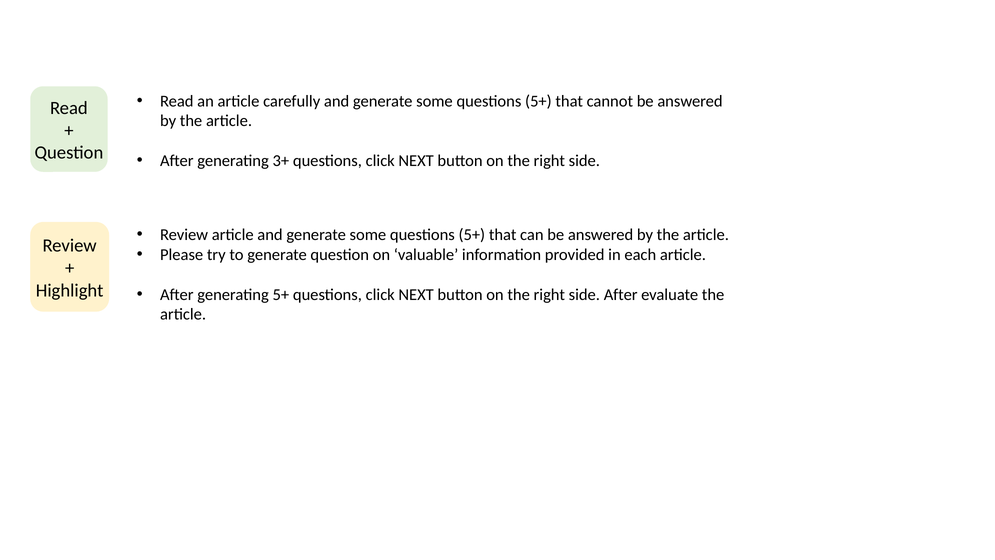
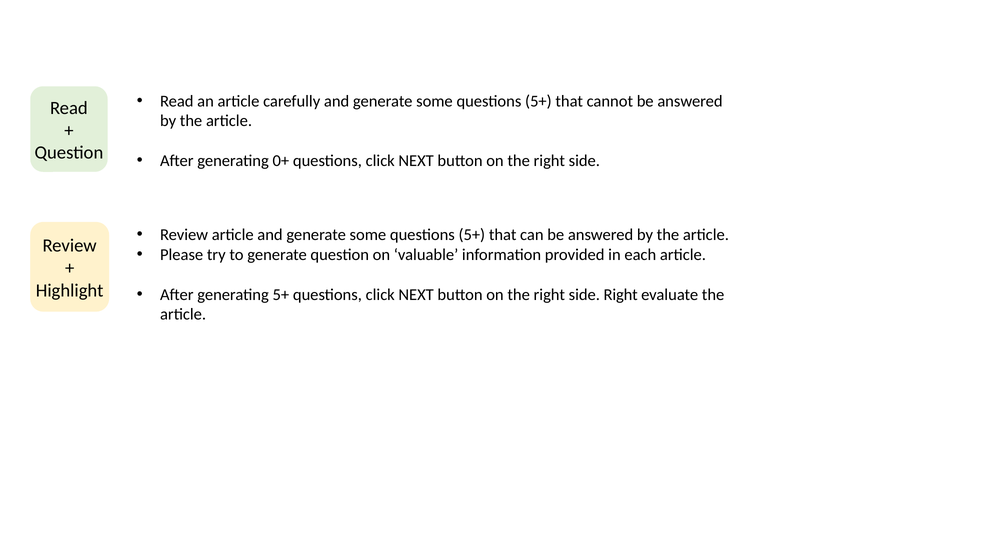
3+: 3+ -> 0+ (281, 161)
side After: After -> Right (621, 294)
